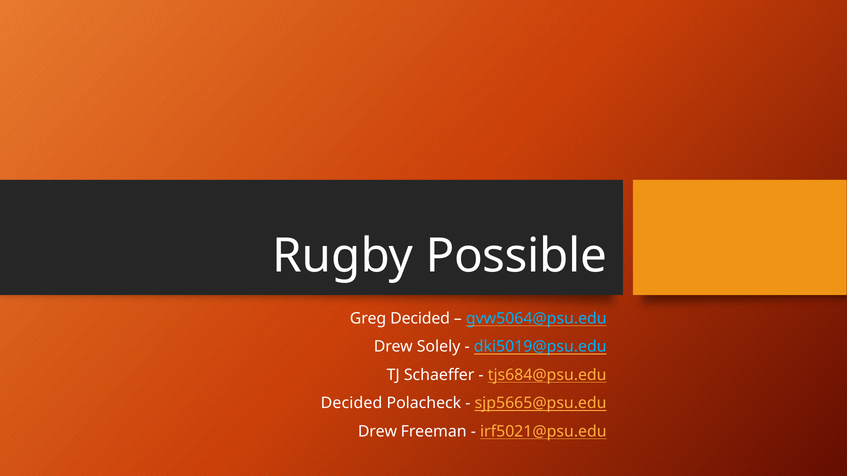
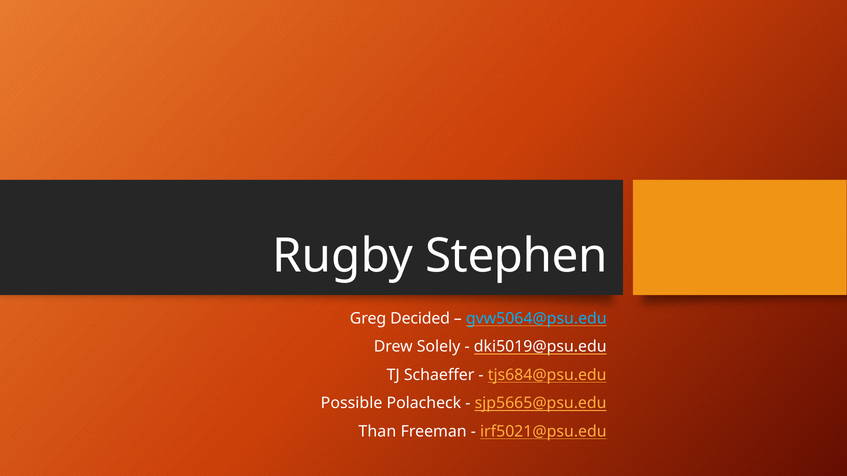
Possible: Possible -> Stephen (516, 256)
dki5019@psu.edu colour: light blue -> white (540, 347)
Decided: Decided -> Possible (352, 404)
Drew: Drew -> Than (377, 432)
